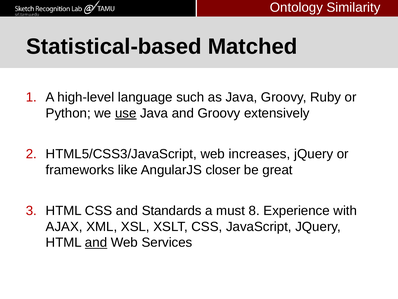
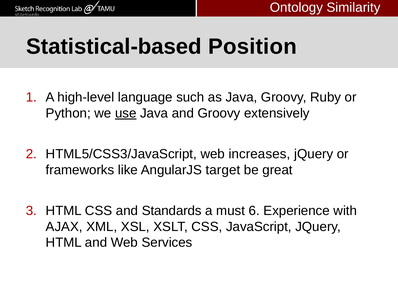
Matched: Matched -> Position (252, 46)
closer: closer -> target (223, 170)
8: 8 -> 6 (254, 210)
and underline: present -> none (96, 242)
